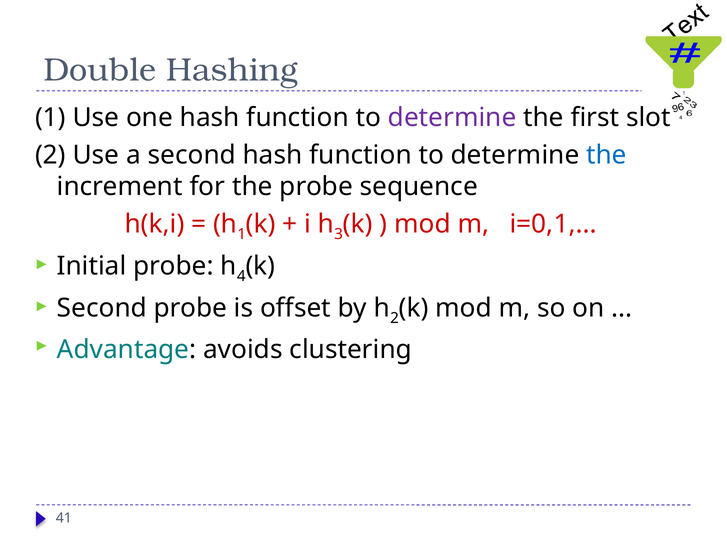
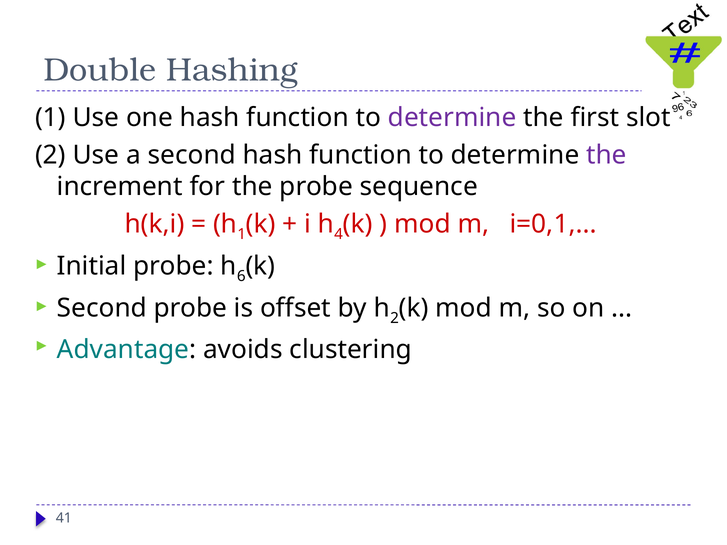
the colour: blue -> purple (606, 155)
3: 3 -> 4 (339, 234)
4: 4 -> 6 (241, 276)
